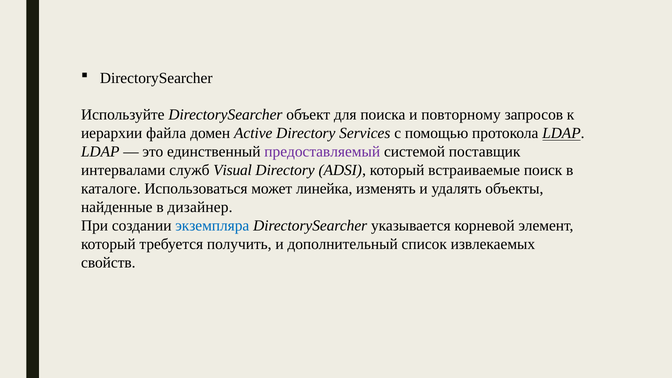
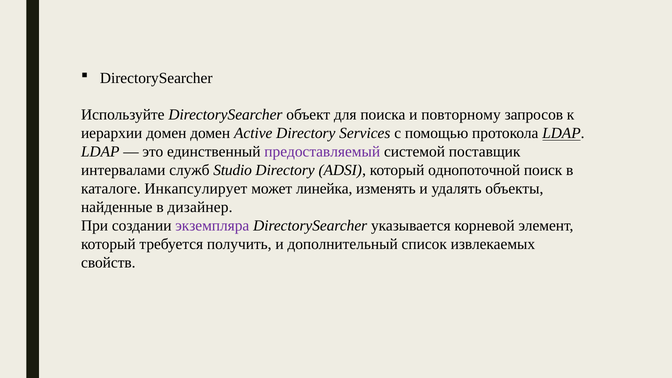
иерархии файла: файла -> домен (166, 133)
Visual: Visual -> Studio (233, 170)
встраиваемые: встраиваемые -> однопоточной (474, 170)
Использоваться: Использоваться -> Инкапсулирует (196, 189)
экземпляра colour: blue -> purple (212, 226)
